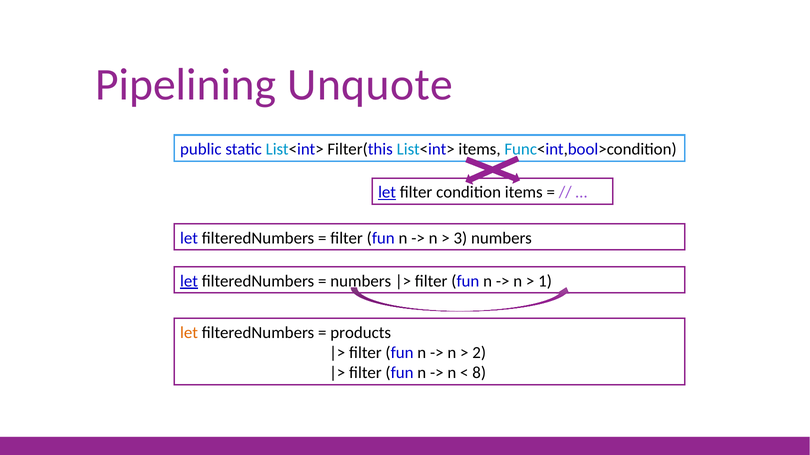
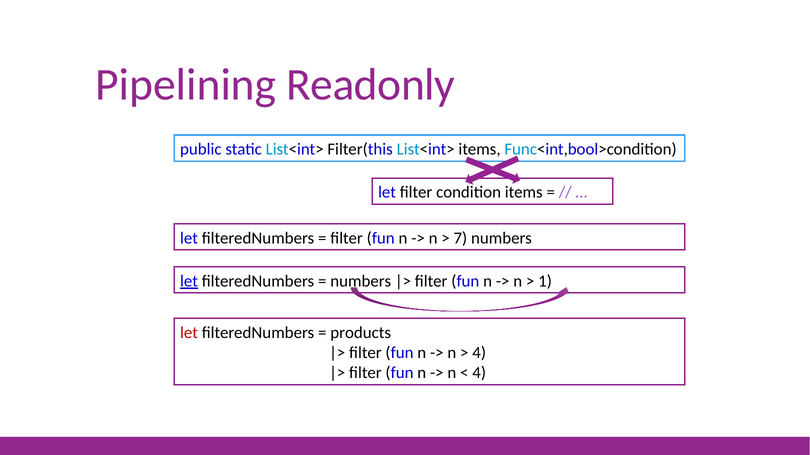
Unquote: Unquote -> Readonly (371, 85)
let underline: present -> none (387, 193)
3: 3 -> 7 (460, 238)
let colour: orange -> red (189, 333)
2: 2 -> 4 (479, 353)
8: 8 -> 4 (479, 373)
